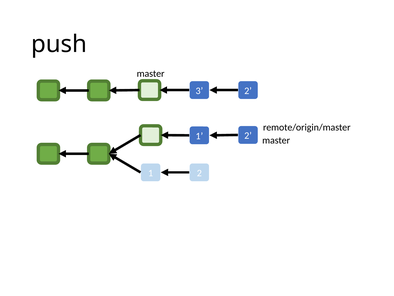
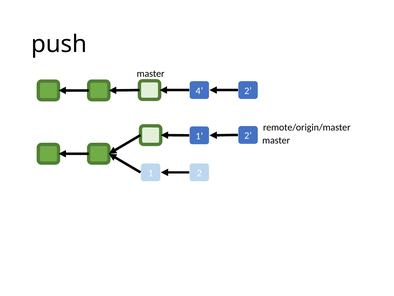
3: 3 -> 4 (199, 91)
